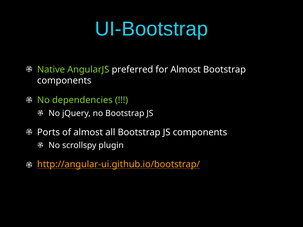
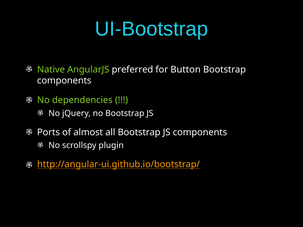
for Almost: Almost -> Button (186, 70)
